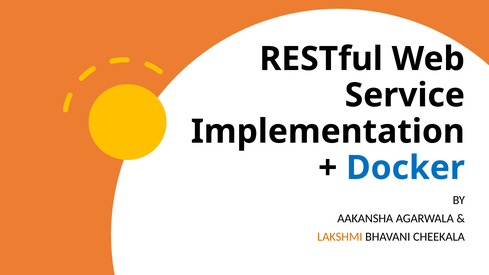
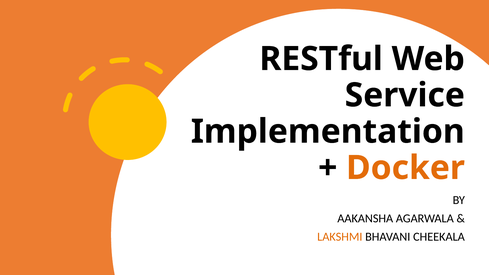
Docker colour: blue -> orange (405, 168)
